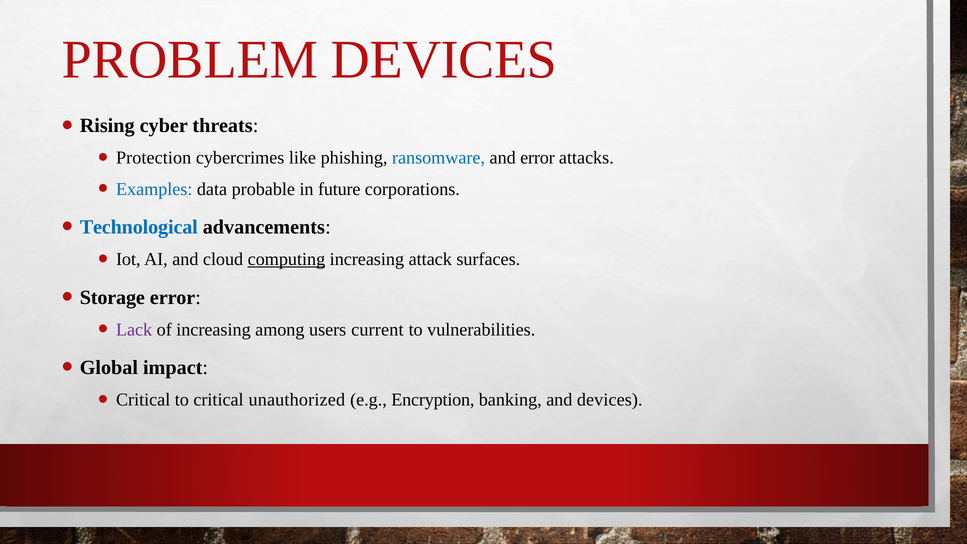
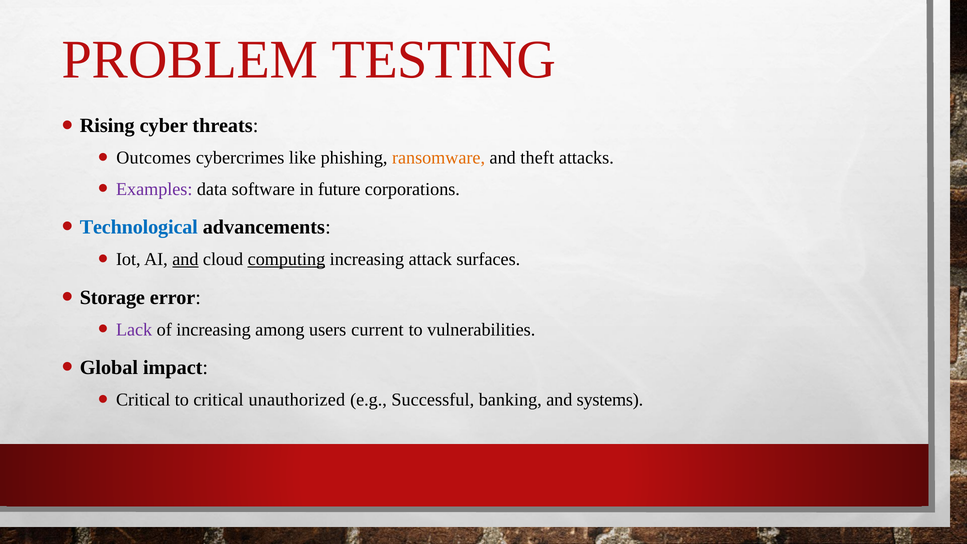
PROBLEM DEVICES: DEVICES -> TESTING (444, 60)
Protection: Protection -> Outcomes (154, 158)
ransomware colour: blue -> orange (439, 158)
and error: error -> theft (537, 158)
Examples colour: blue -> purple (154, 189)
probable: probable -> software (263, 189)
and underline: none -> present (185, 259)
Encryption: Encryption -> Successful (433, 400)
and devices: devices -> systems (610, 400)
